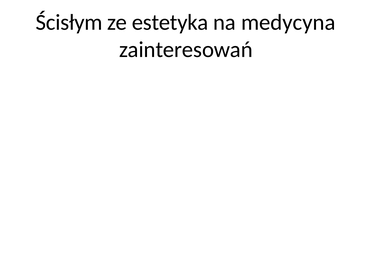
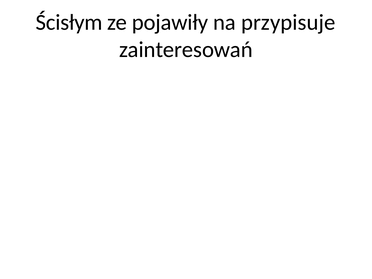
estetyka: estetyka -> pojawiły (170, 22)
medycyna: medycyna -> przypisuje (288, 22)
